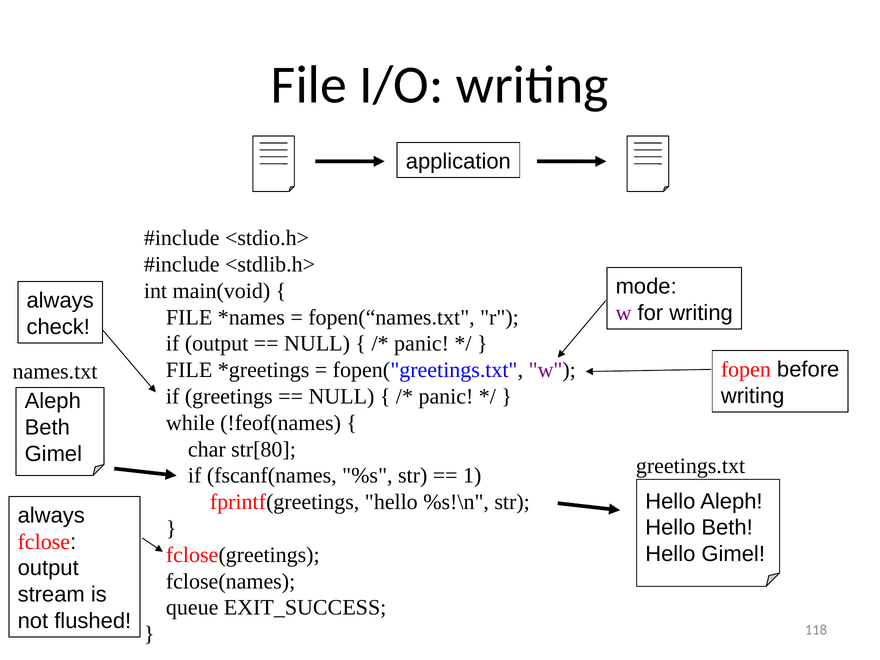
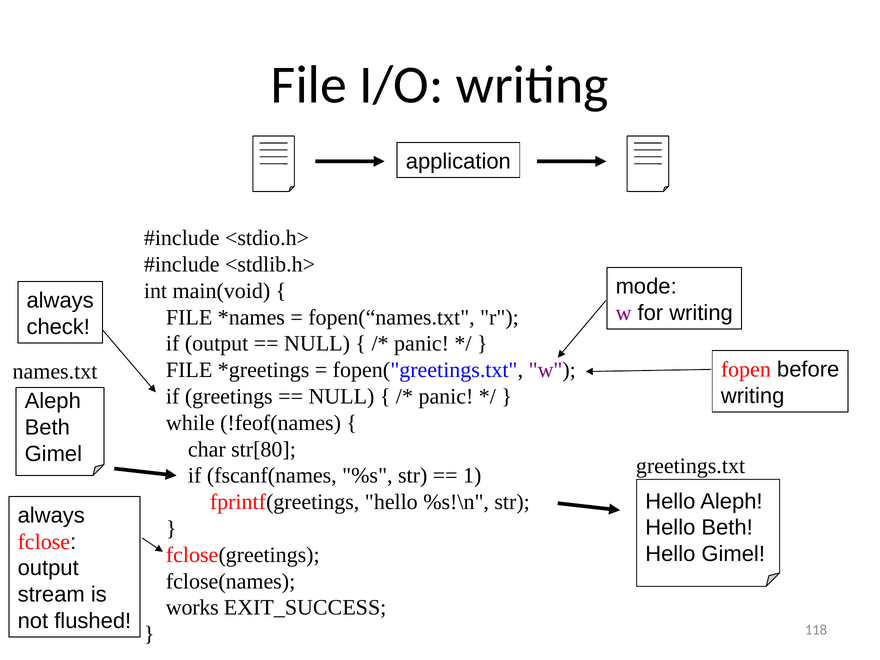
queue: queue -> works (192, 608)
